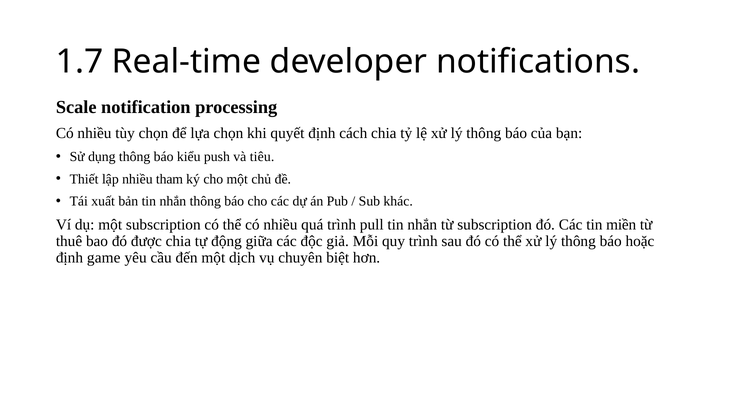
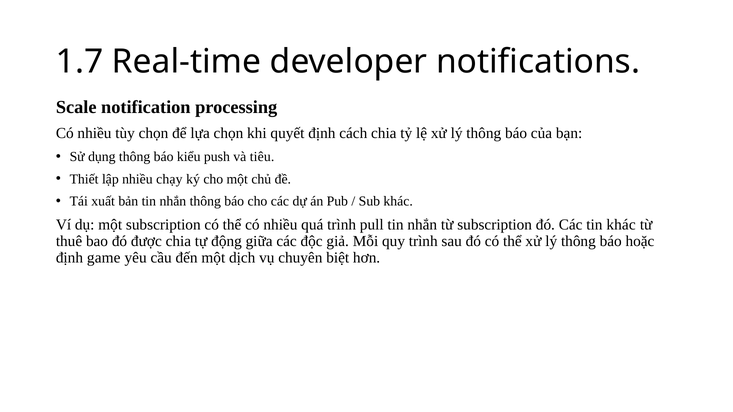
tham: tham -> chạy (169, 179)
tin miền: miền -> khác (621, 225)
